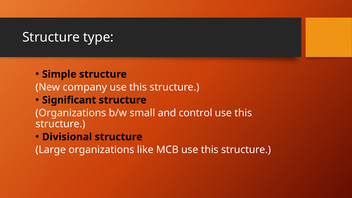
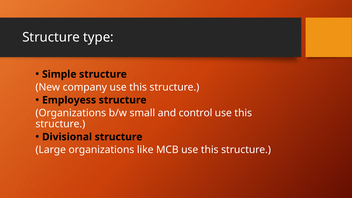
Significant: Significant -> Employess (69, 100)
